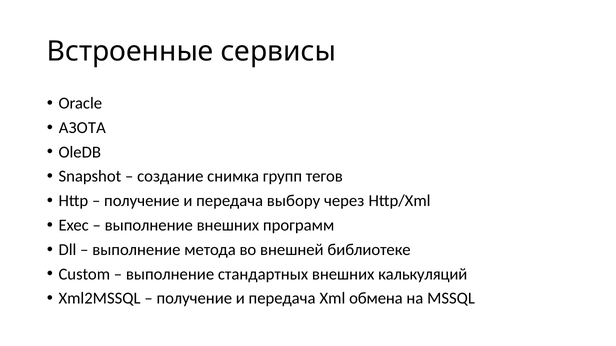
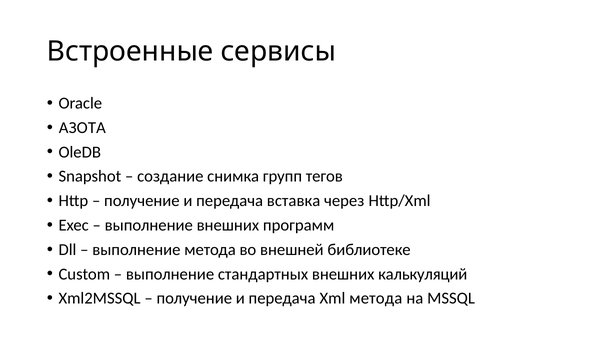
выбору: выбору -> вставка (294, 201)
Xml обмена: обмена -> метода (376, 299)
